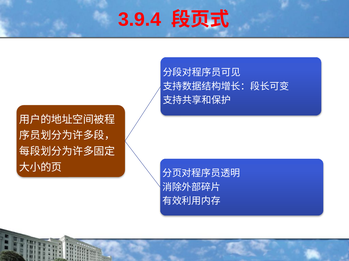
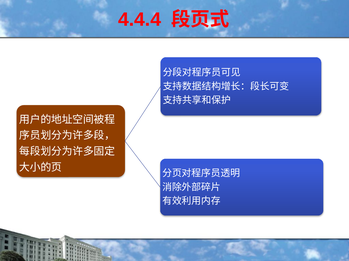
3.9.4: 3.9.4 -> 4.4.4 (140, 20)
